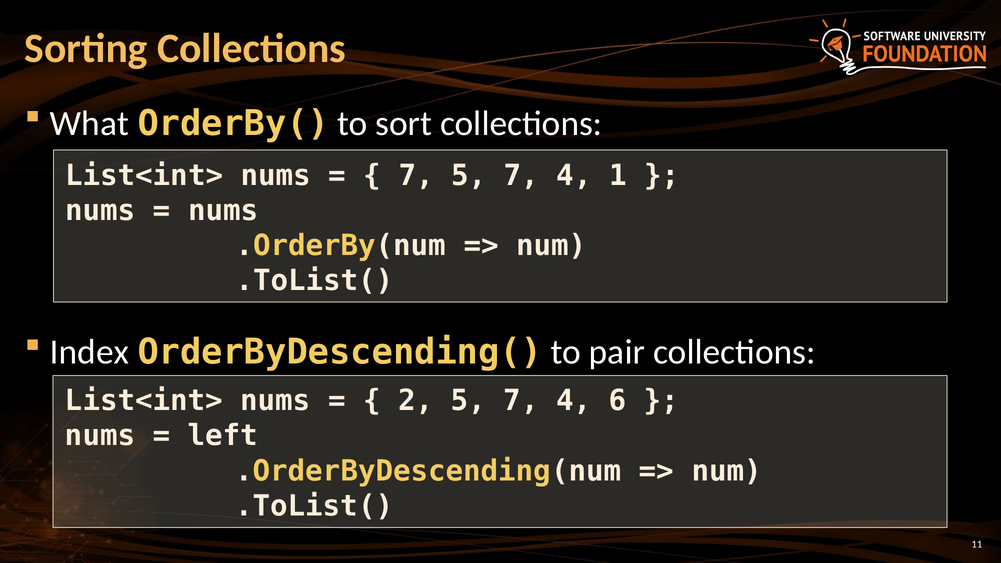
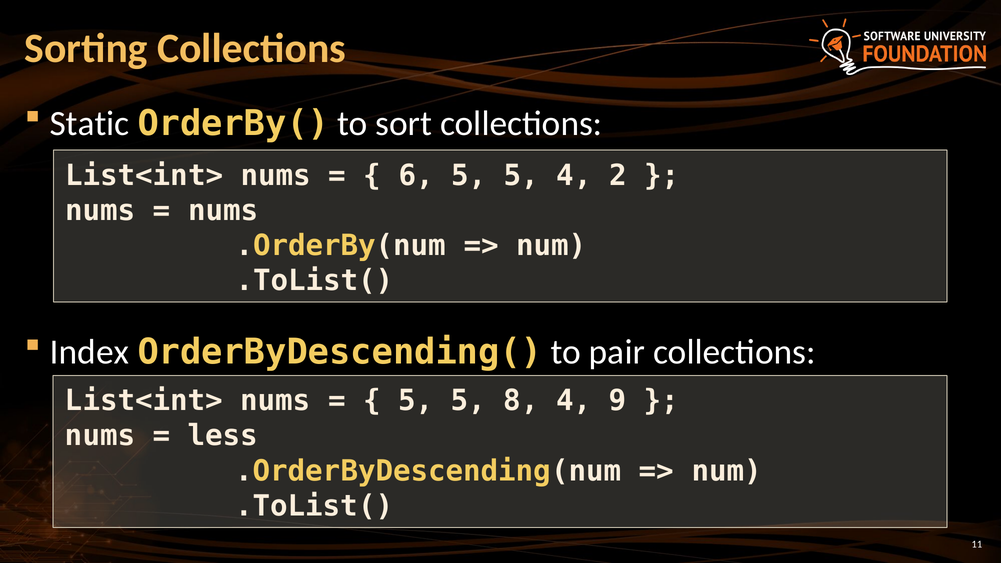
What: What -> Static (89, 123)
7: 7 -> 6 (416, 176)
7: 7 -> 5 (521, 176)
1: 1 -> 2 (618, 176)
2: 2 -> 5 (416, 401)
7: 7 -> 8 (521, 401)
6: 6 -> 9 (618, 401)
left: left -> less (223, 436)
